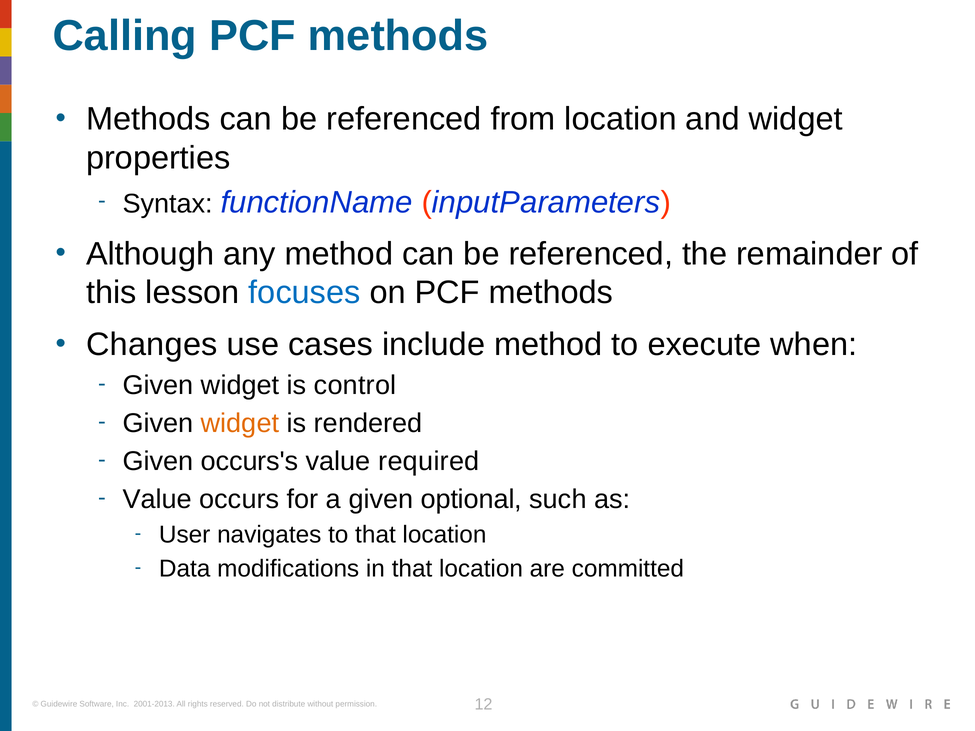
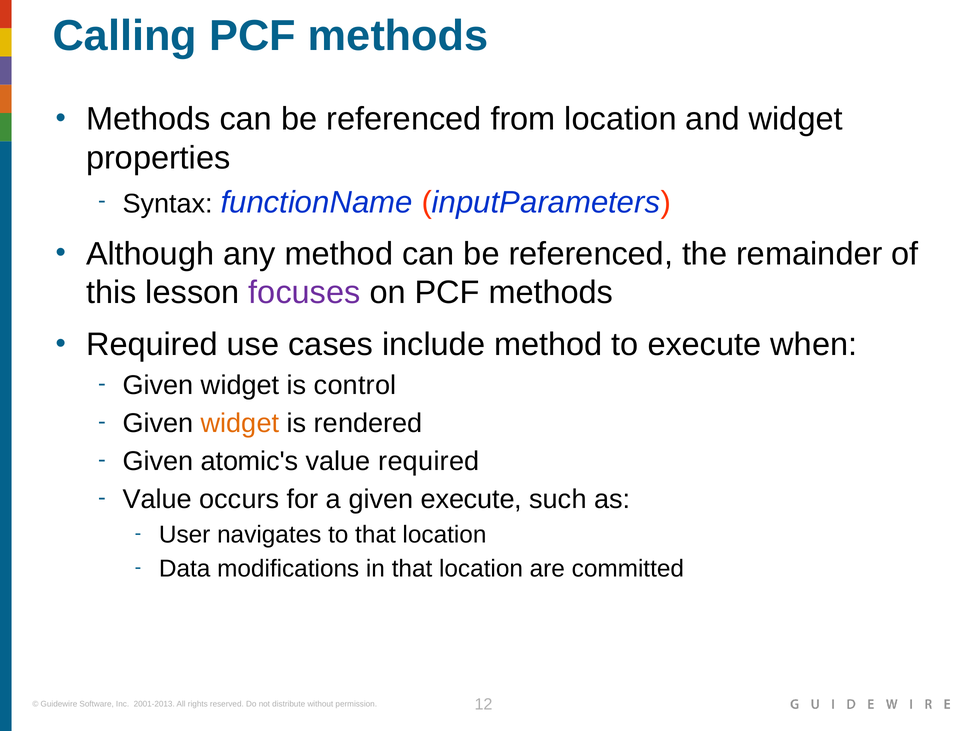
focuses colour: blue -> purple (304, 293)
Changes: Changes -> Required (152, 345)
occurs's: occurs's -> atomic's (250, 462)
given optional: optional -> execute (471, 499)
